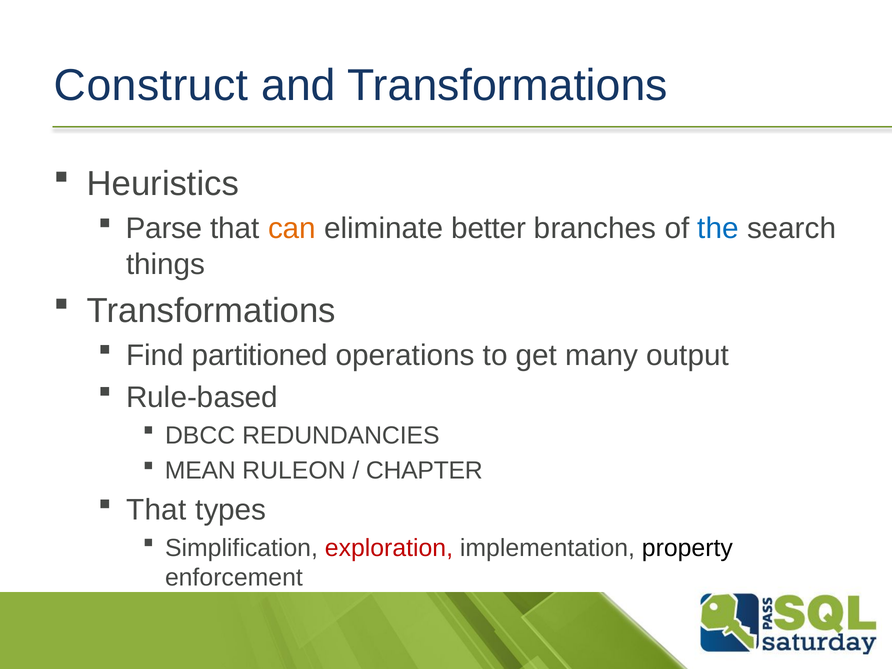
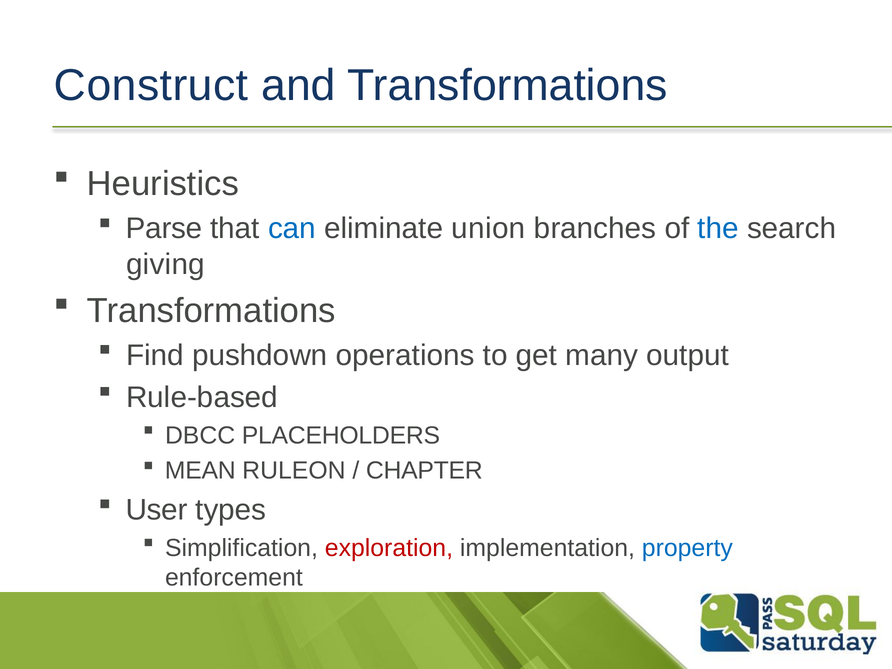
can colour: orange -> blue (292, 229)
better: better -> union (488, 229)
things: things -> giving (166, 264)
partitioned: partitioned -> pushdown (260, 355)
REDUNDANCIES: REDUNDANCIES -> PLACEHOLDERS (341, 435)
That: That -> User (157, 510)
property colour: black -> blue (687, 548)
